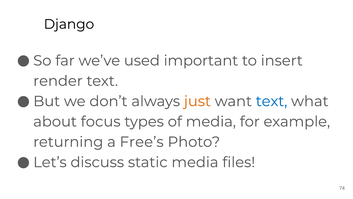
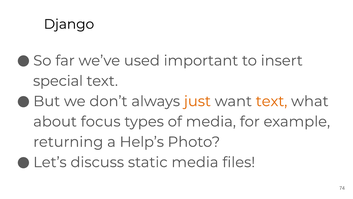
render: render -> special (58, 81)
text colour: blue -> orange (272, 101)
Free’s: Free’s -> Help’s (142, 142)
